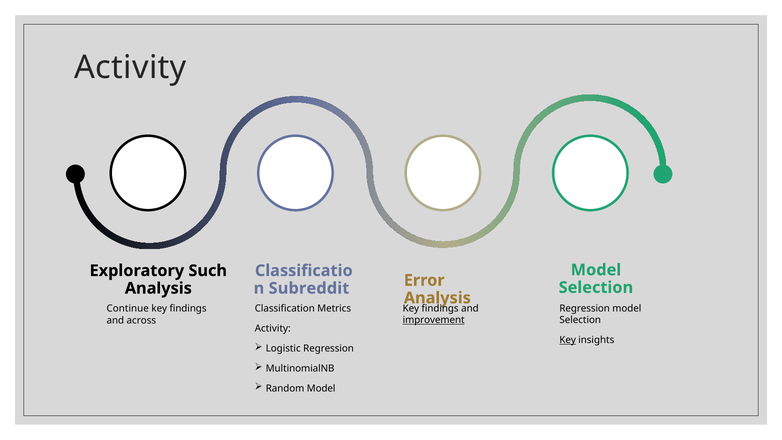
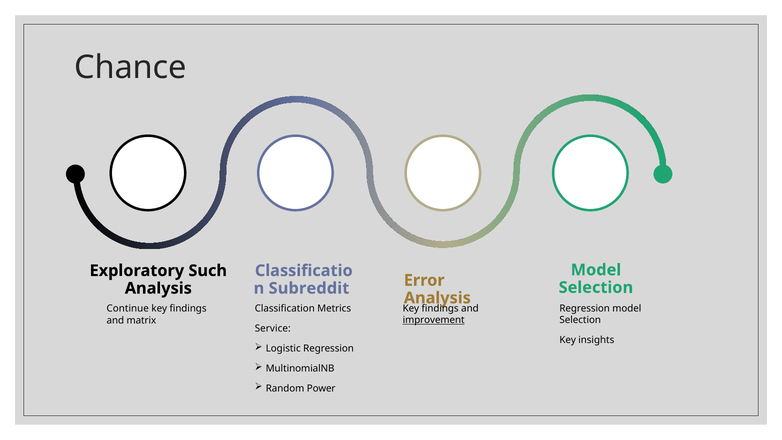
Activity: Activity -> Chance (131, 67)
across: across -> matrix (141, 320)
Activity: Activity -> Service (273, 329)
Key underline: present -> none (568, 340)
Random Model: Model -> Power (321, 388)
